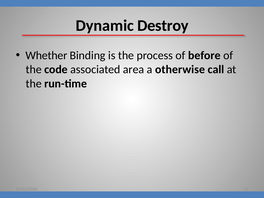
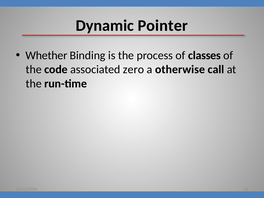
Destroy: Destroy -> Pointer (163, 26)
before: before -> classes (204, 55)
area: area -> zero (133, 69)
